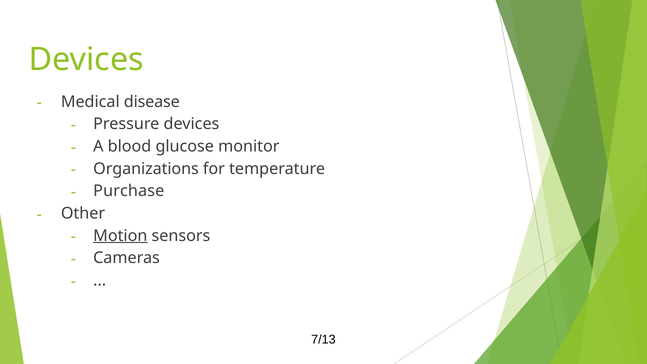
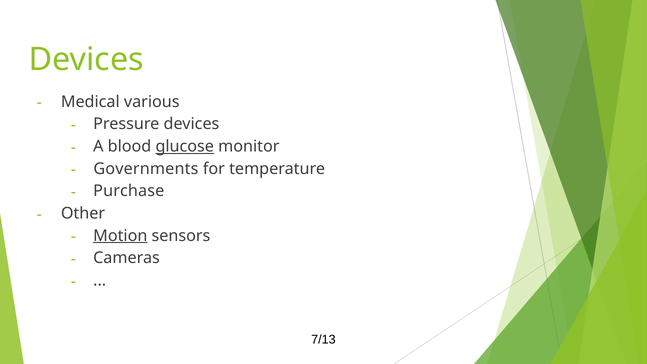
disease: disease -> various (152, 102)
glucose underline: none -> present (185, 146)
Organizations: Organizations -> Governments (146, 169)
